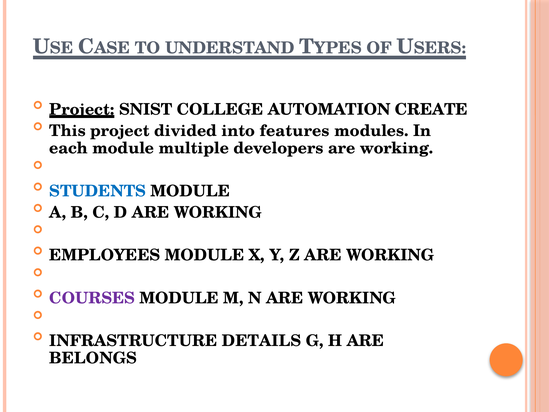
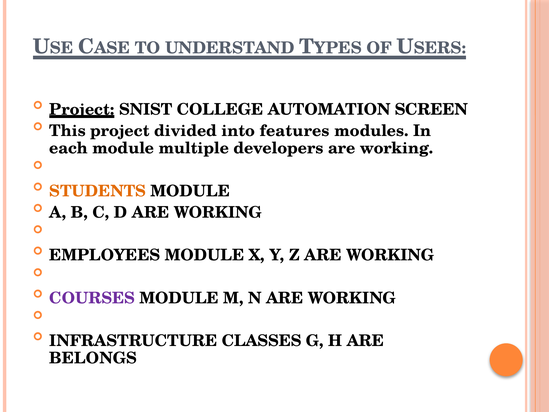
CREATE: CREATE -> SCREEN (431, 110)
STUDENTS colour: blue -> orange (98, 191)
DETAILS: DETAILS -> CLASSES (262, 341)
